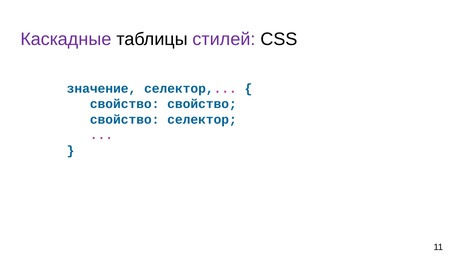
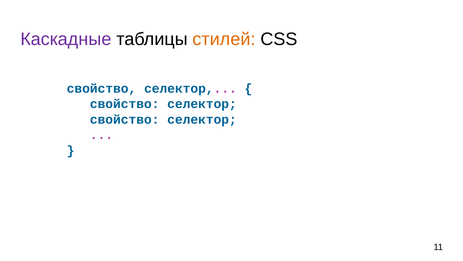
стилей colour: purple -> orange (224, 39)
значение: значение -> свойство (101, 88)
свойство: свойство -> селектор (202, 104)
